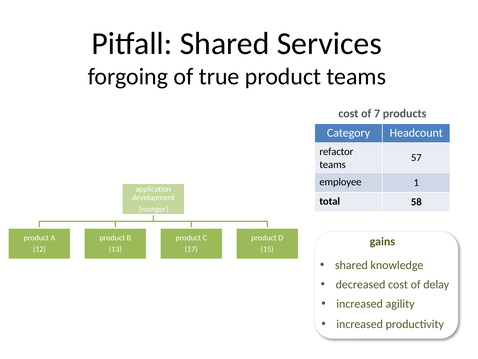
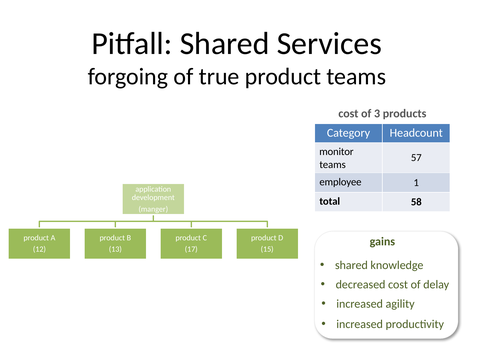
7: 7 -> 3 (377, 113)
refactor: refactor -> monitor (336, 151)
